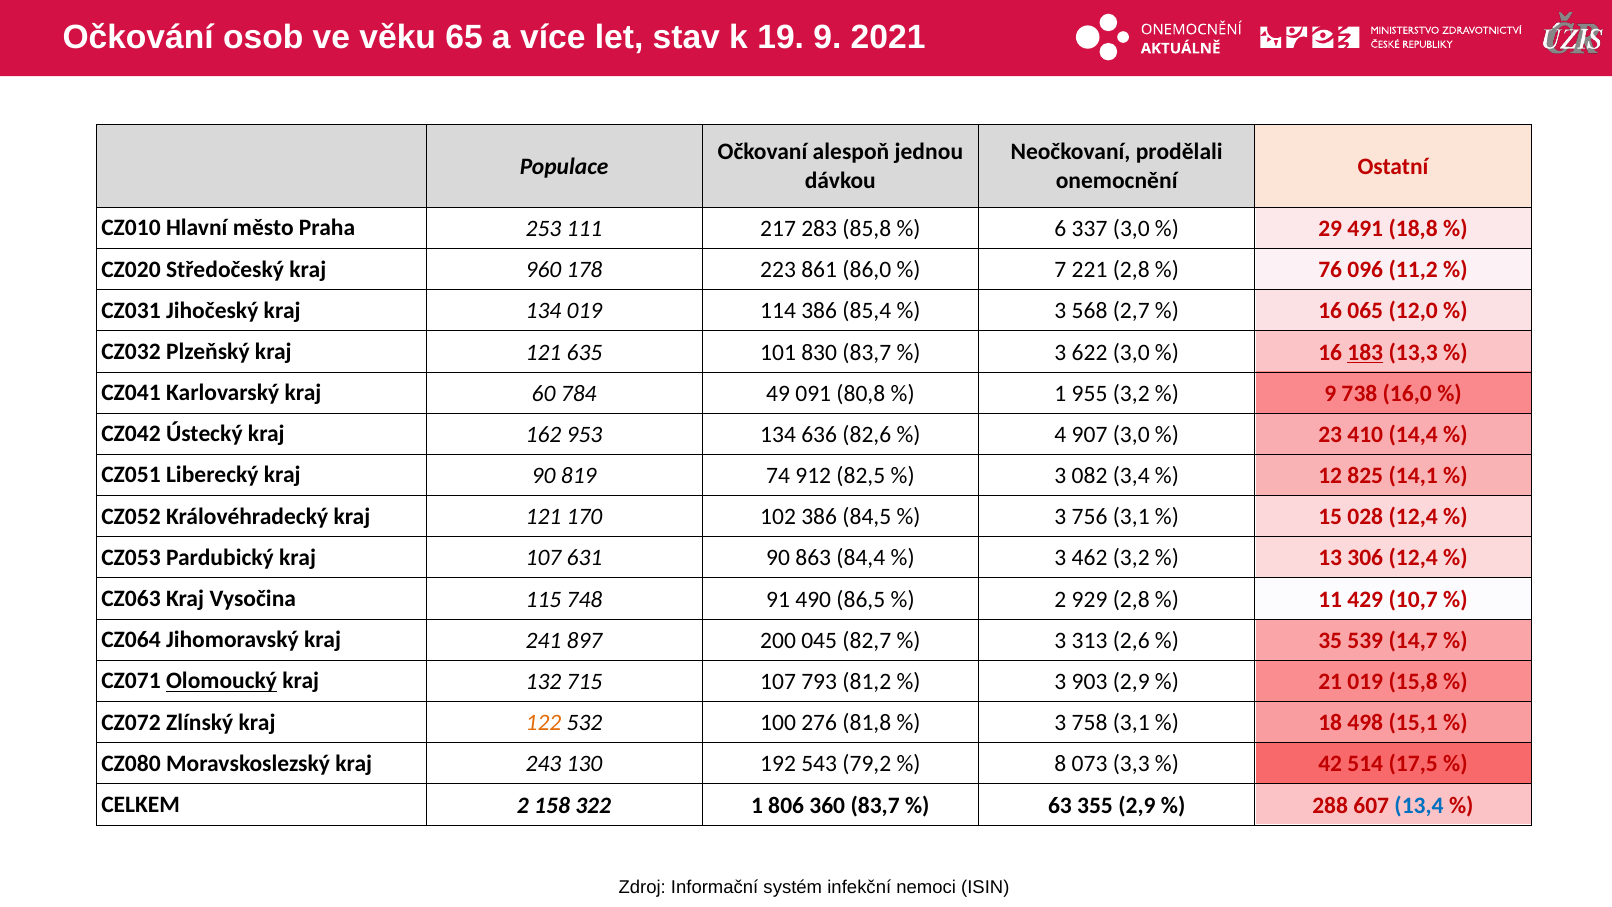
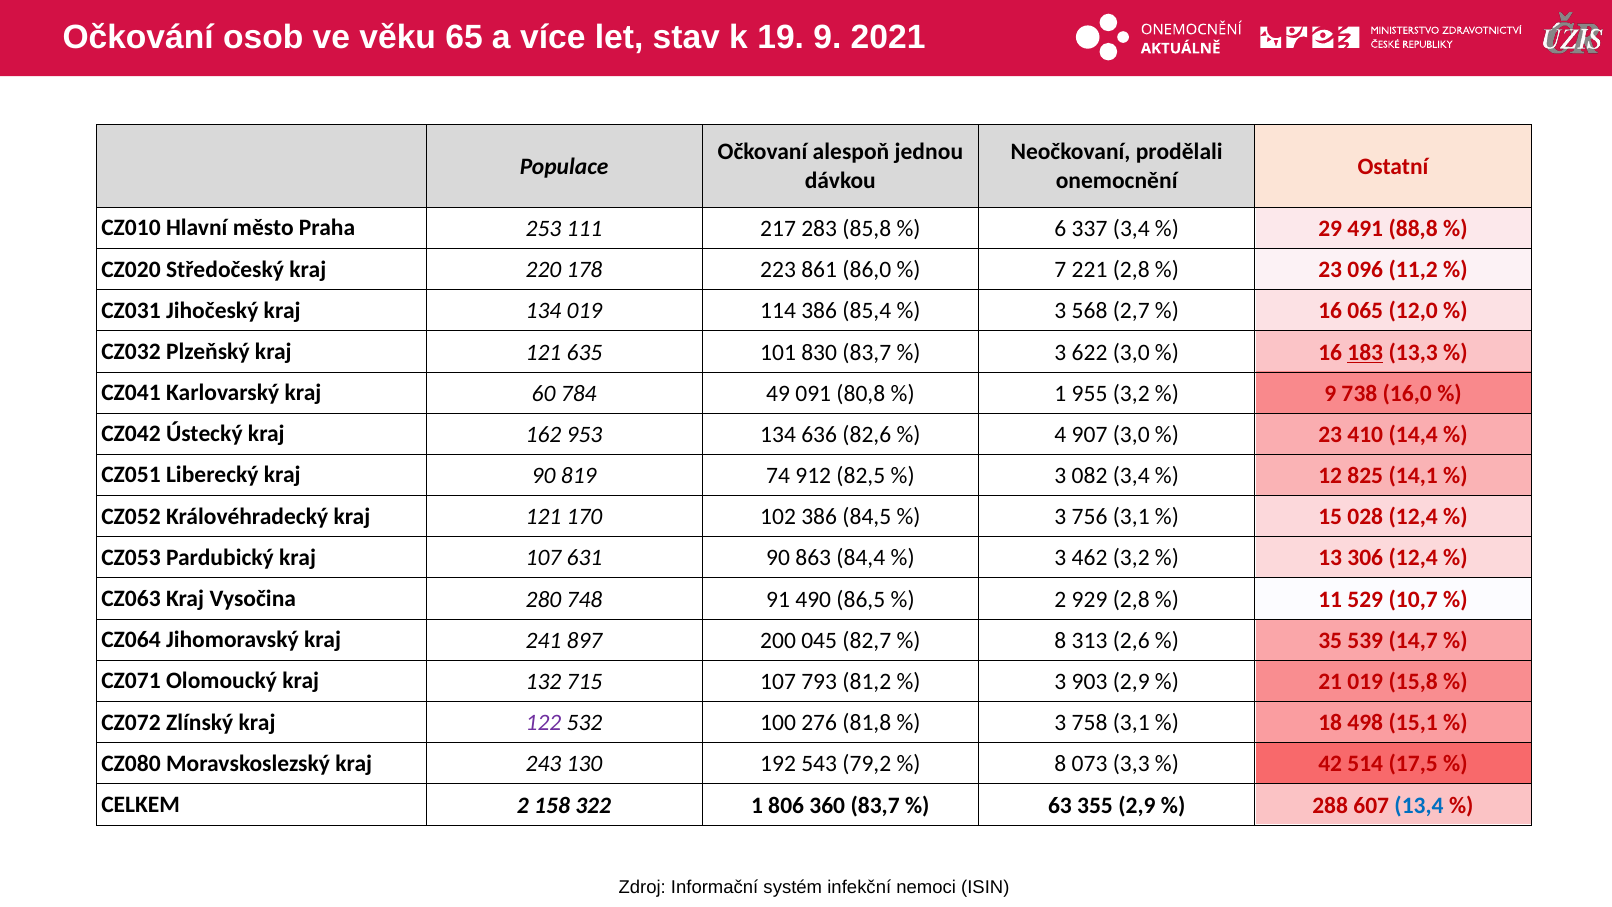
337 3,0: 3,0 -> 3,4 (1131, 229)
18,8: 18,8 -> 88,8 (1413, 229)
960: 960 -> 220 (543, 270)
76: 76 -> 23 (1330, 270)
115: 115 -> 280 (543, 599)
429: 429 -> 529 (1365, 599)
3: 3 -> 8 (1060, 640)
Olomoucký underline: present -> none (222, 681)
122 colour: orange -> purple (543, 723)
